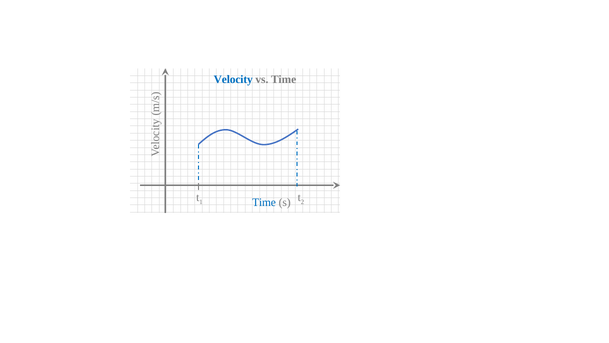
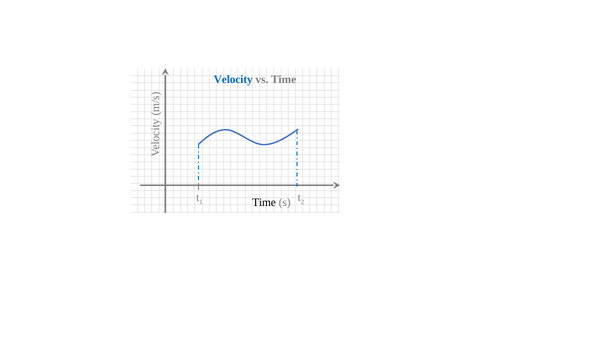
Time colour: blue -> black (264, 202)
